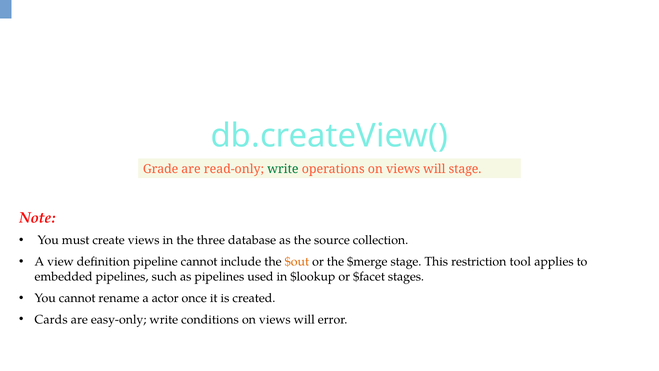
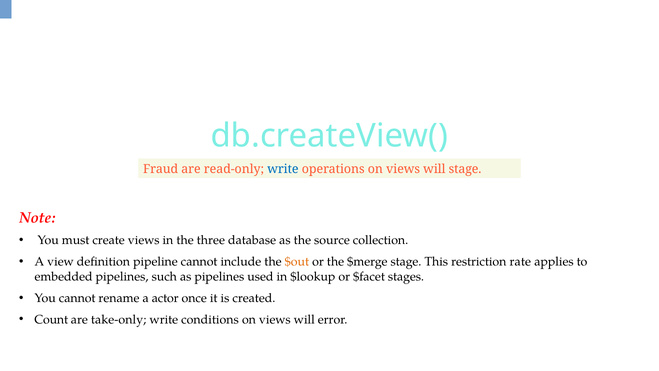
Grade: Grade -> Fraud (161, 169)
write colour: green -> blue (283, 169)
tool: tool -> rate (520, 262)
Cards: Cards -> Count (51, 319)
easy-only: easy-only -> take-only (119, 319)
